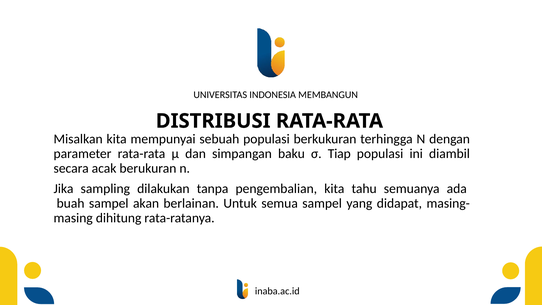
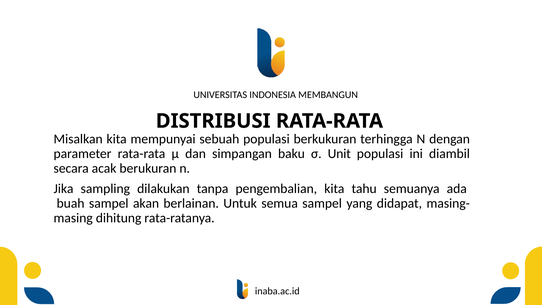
Tiap: Tiap -> Unit (339, 154)
